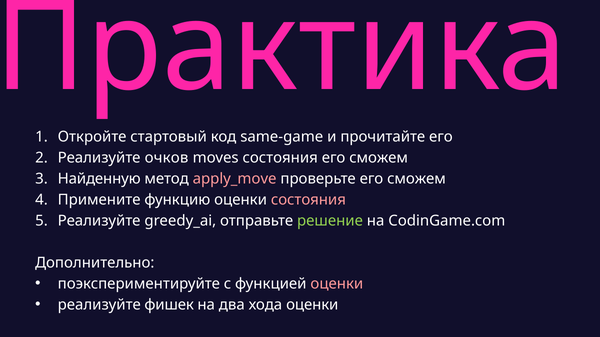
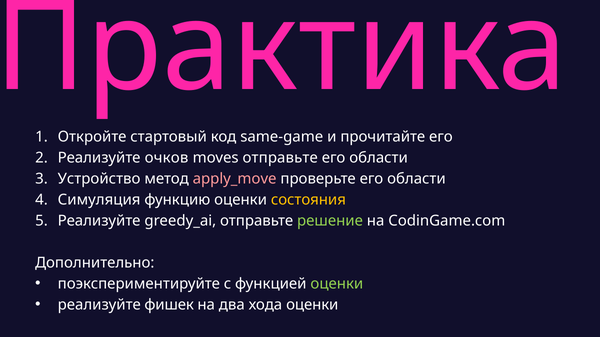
moves состояния: состояния -> отправьте (280, 158)
сможем: сможем -> области (379, 158)
Найденную: Найденную -> Устройство (99, 179)
проверьте его сможем: сможем -> области (416, 179)
Примените: Примените -> Симуляция (99, 200)
состояния colour: pink -> yellow (308, 200)
оценки colour: pink -> light green (337, 284)
